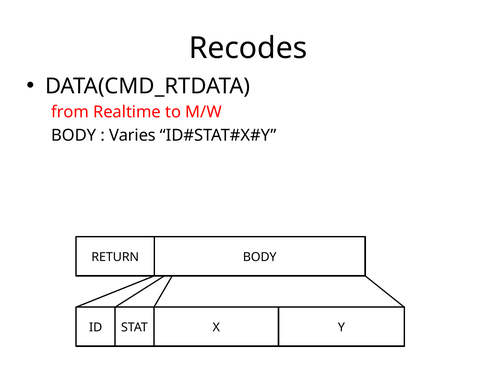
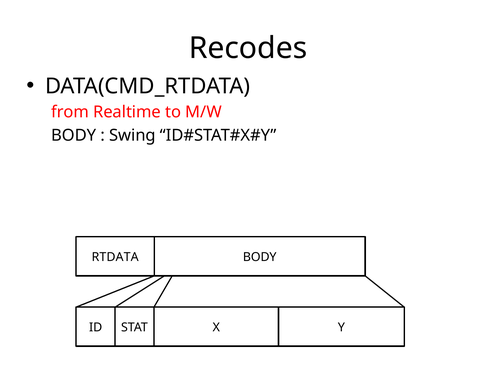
Varies: Varies -> Swing (132, 135)
RETURN: RETURN -> RTDATA (115, 257)
